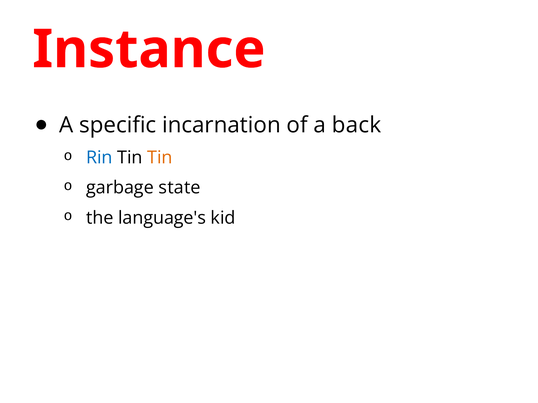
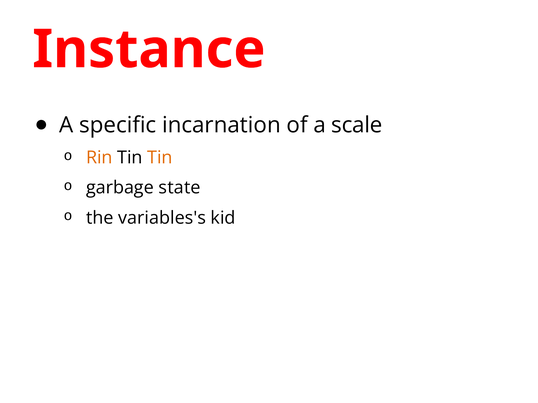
back: back -> scale (357, 125)
Rin colour: blue -> orange (99, 158)
language's: language's -> variables's (162, 218)
